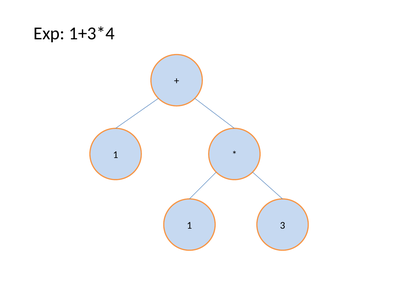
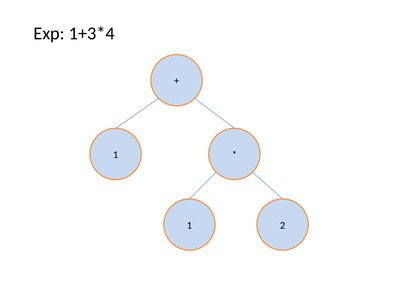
3: 3 -> 2 (283, 225)
